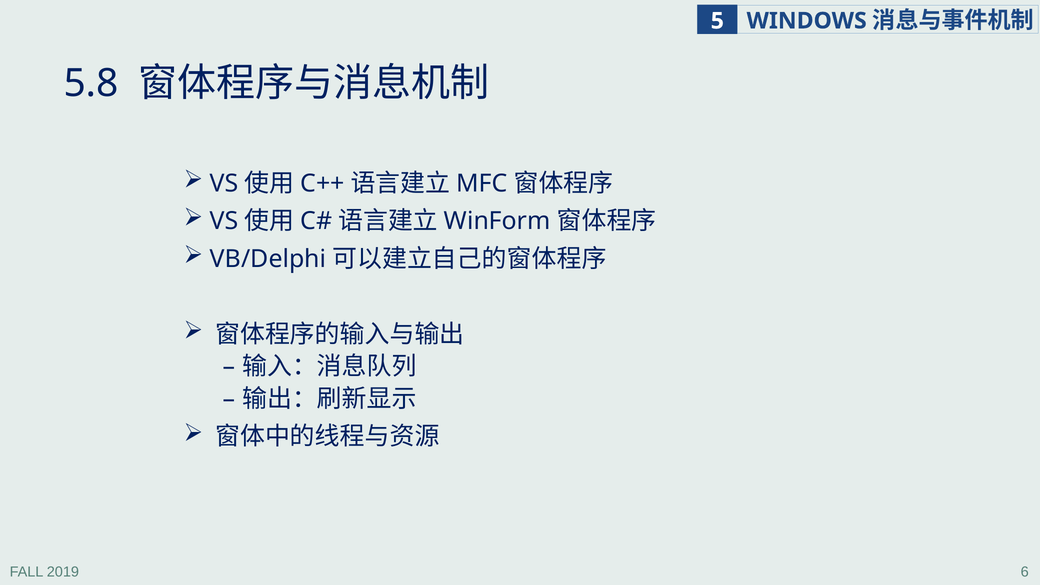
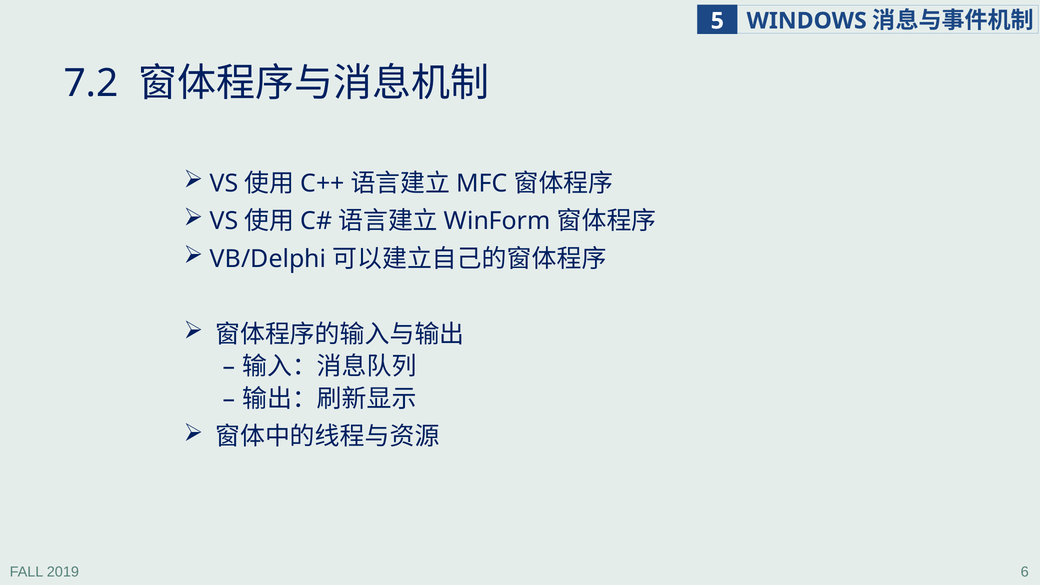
5.8: 5.8 -> 7.2 (91, 83)
